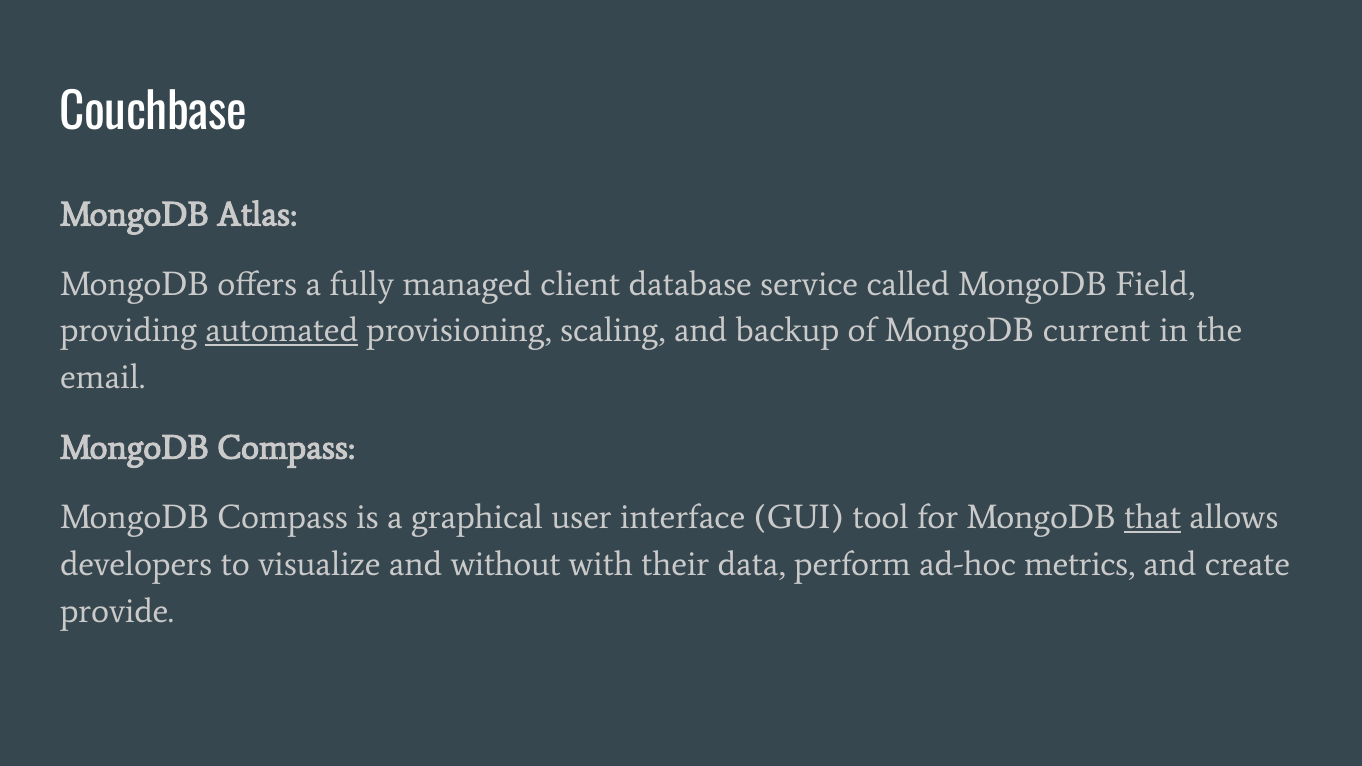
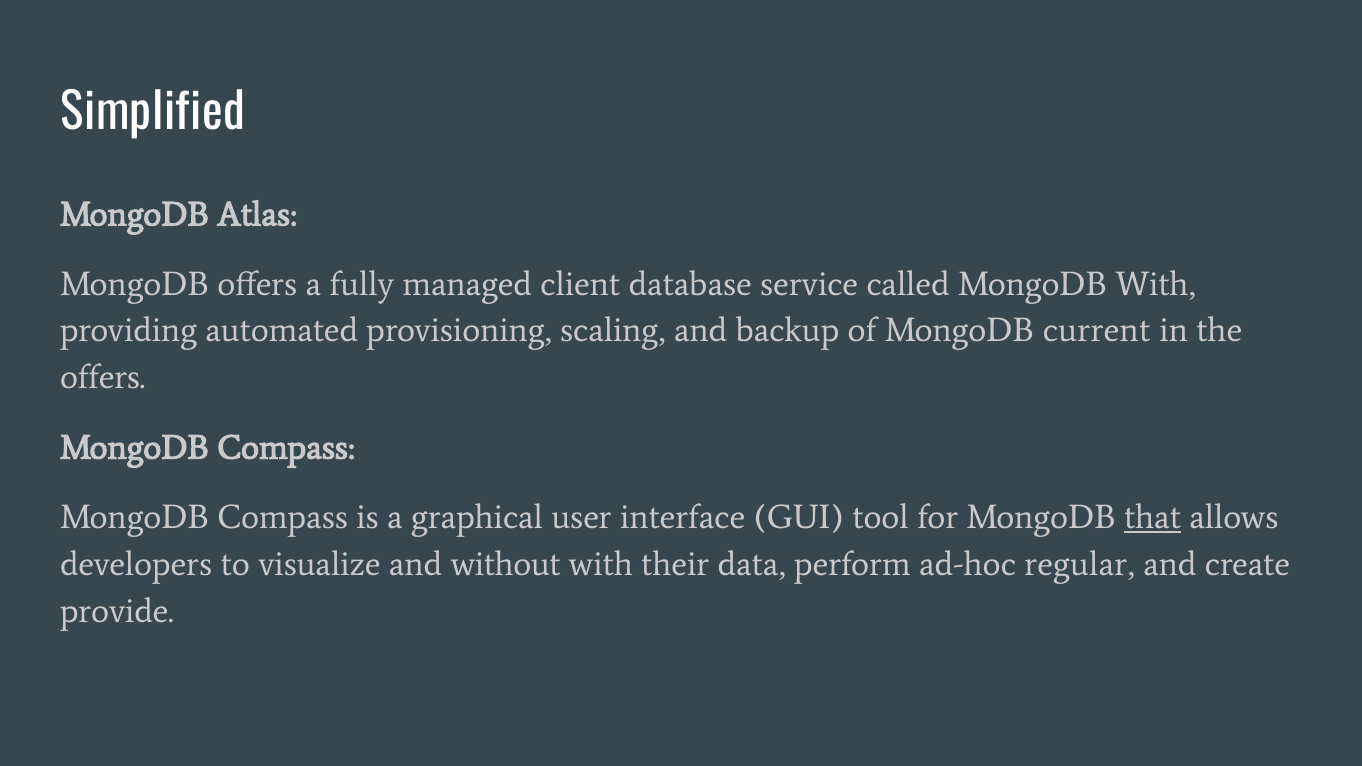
Couchbase: Couchbase -> Simplified (153, 113)
MongoDB Field: Field -> With (1156, 284)
automated underline: present -> none (282, 331)
email: email -> offers (103, 378)
metrics: metrics -> regular (1079, 564)
